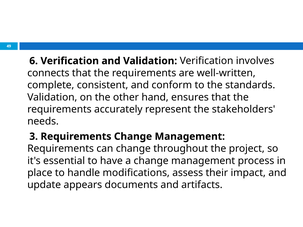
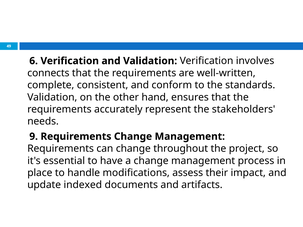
3: 3 -> 9 (34, 137)
appears: appears -> indexed (83, 185)
